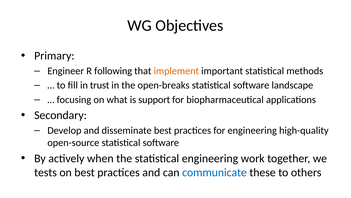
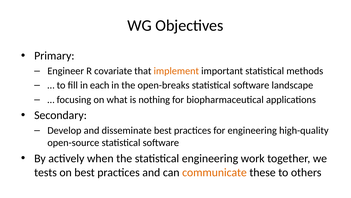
following: following -> covariate (113, 71)
trust: trust -> each (100, 85)
support: support -> nothing (154, 99)
communicate colour: blue -> orange (214, 172)
